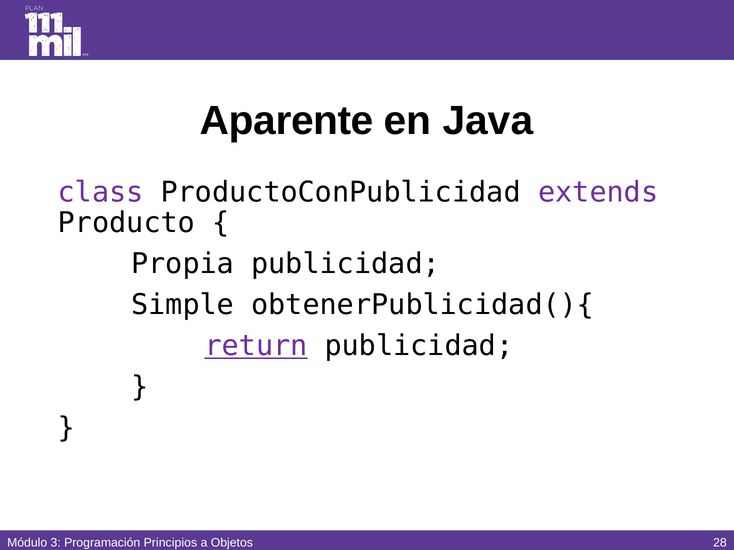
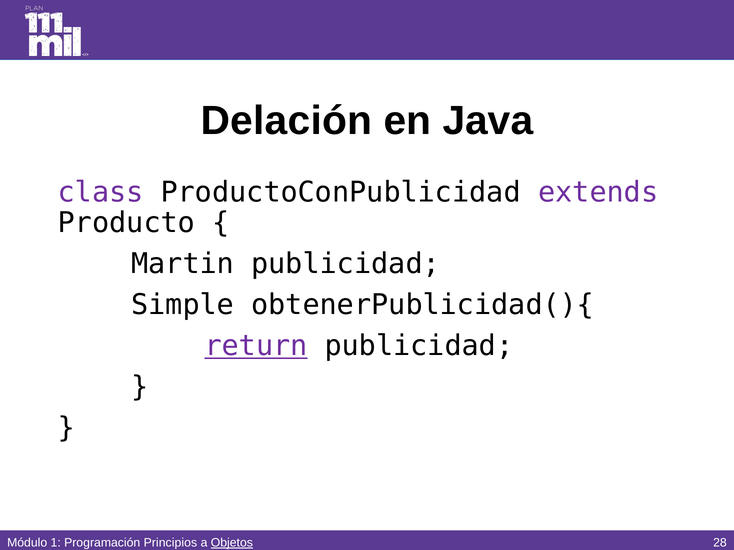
Aparente: Aparente -> Delación (286, 121)
Propia: Propia -> Martin (183, 264)
3: 3 -> 1 (56, 543)
Objetos underline: none -> present (232, 543)
